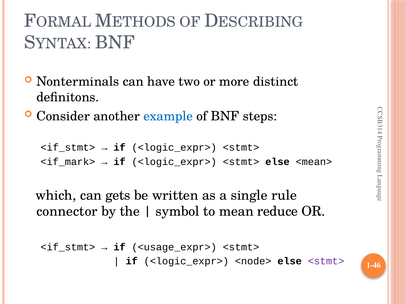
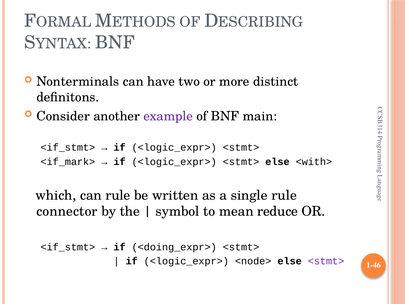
example colour: blue -> purple (168, 116)
steps: steps -> main (260, 116)
<mean>: <mean> -> <with> (314, 162)
can gets: gets -> rule (118, 195)
<usage_expr>: <usage_expr> -> <doing_expr> (174, 247)
